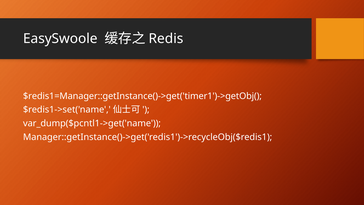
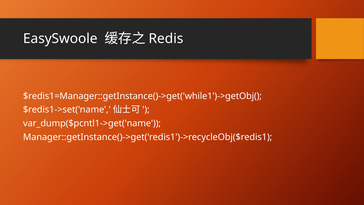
$redis1=Manager::getInstance()->get('timer1')->getObj(: $redis1=Manager::getInstance()->get('timer1')->getObj( -> $redis1=Manager::getInstance()->get('while1')->getObj( (142, 96)
